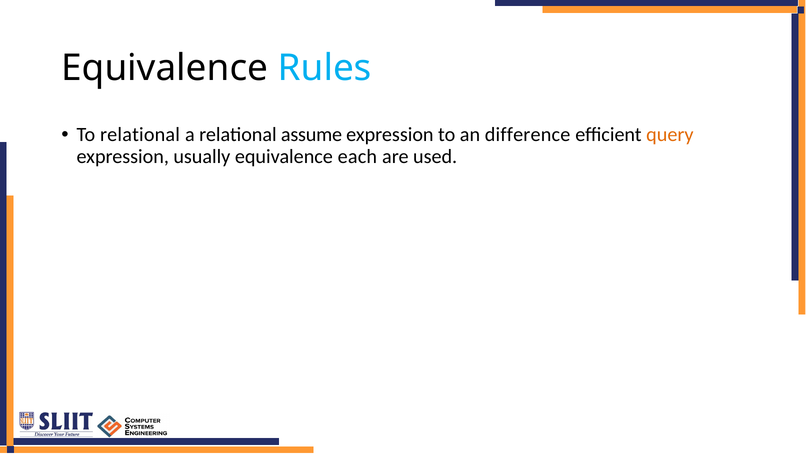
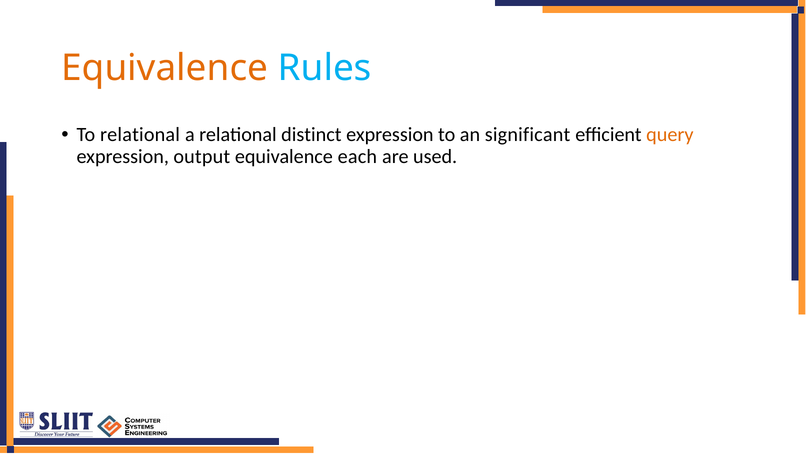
Equivalence colour: black -> orange (165, 68)
assume: assume -> distinct (311, 134)
difference: difference -> significant (528, 134)
usually: usually -> output (202, 156)
